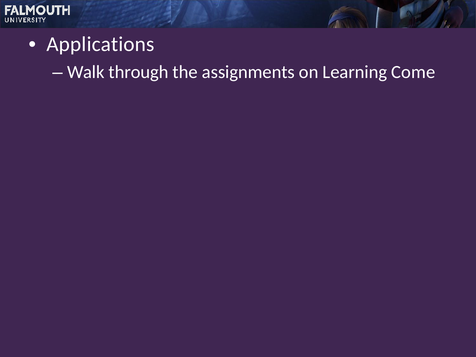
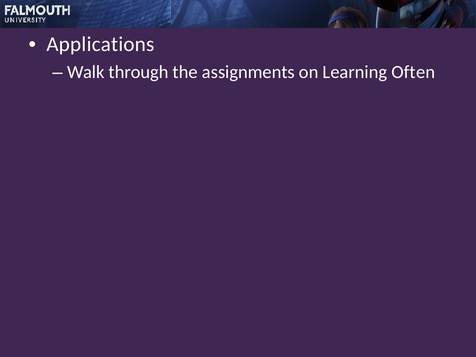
Come: Come -> Often (413, 72)
